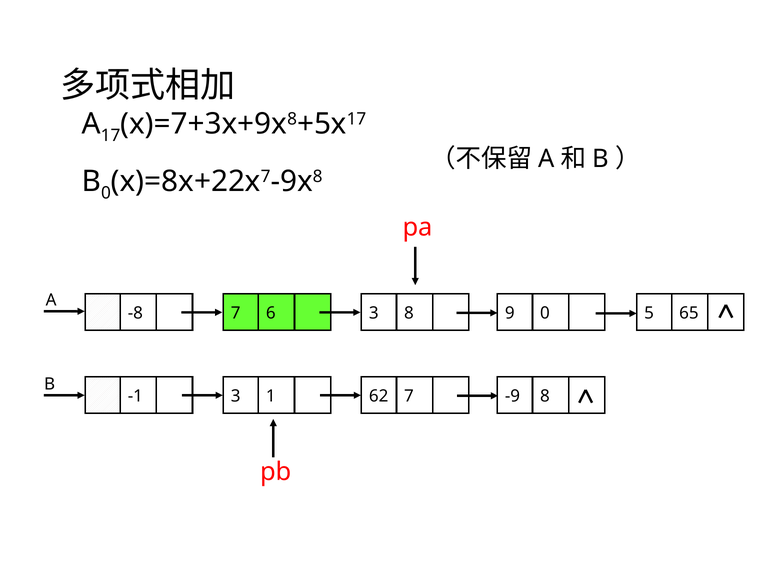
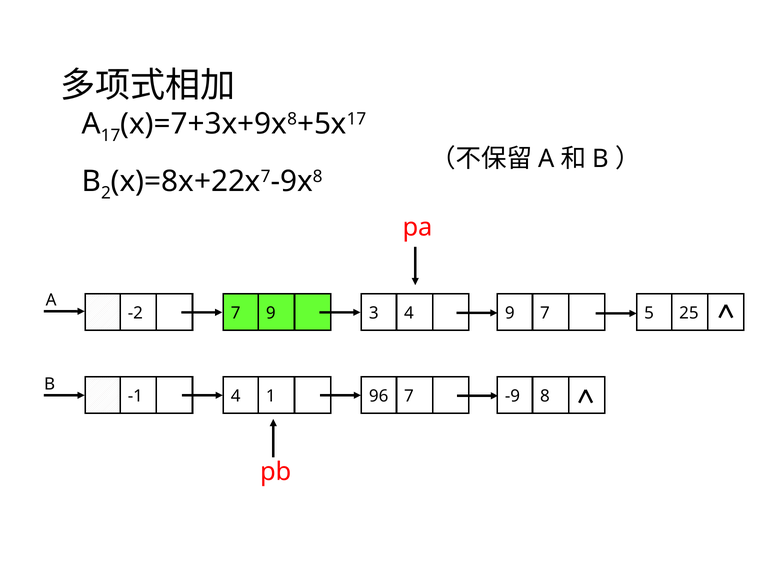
B 0: 0 -> 2 (106, 193)
-8: -8 -> -2 (135, 313)
7 6: 6 -> 9 (271, 313)
3 8: 8 -> 4 (409, 313)
9 0: 0 -> 7 (545, 313)
65: 65 -> 25 (689, 313)
-1 3: 3 -> 4 (236, 396)
62: 62 -> 96 (379, 396)
